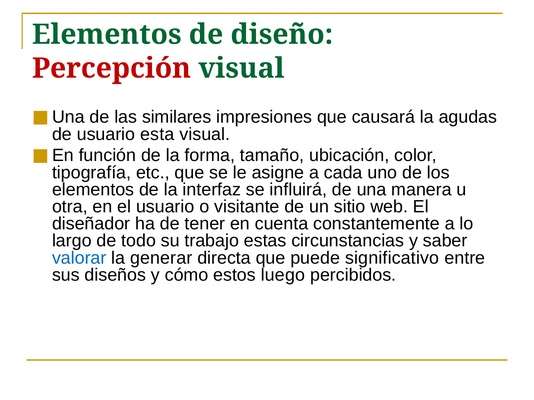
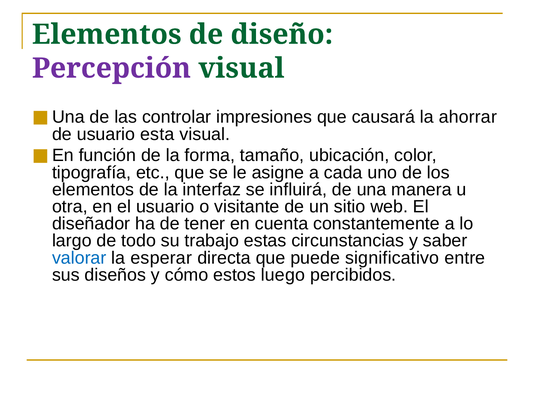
Percepción colour: red -> purple (111, 68)
similares: similares -> controlar (177, 117)
agudas: agudas -> ahorrar (468, 117)
generar: generar -> esperar (161, 258)
